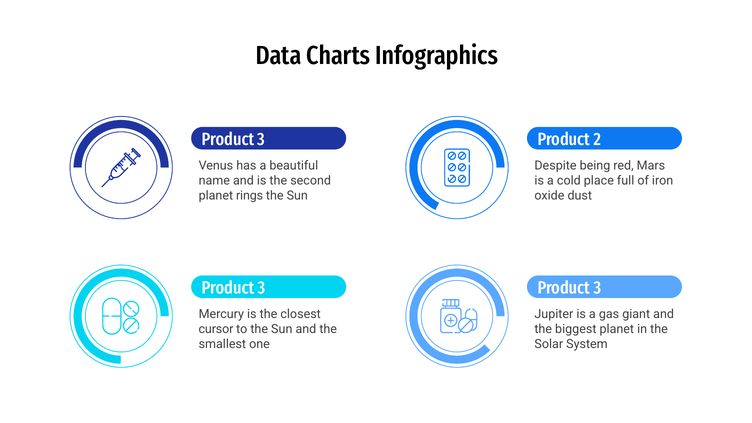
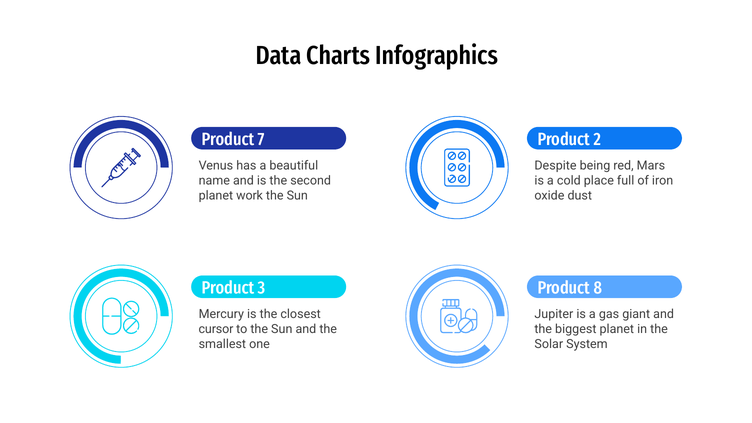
3: 3 -> 7 (261, 139)
rings: rings -> work (250, 196)
3: 3 -> 8 (598, 288)
